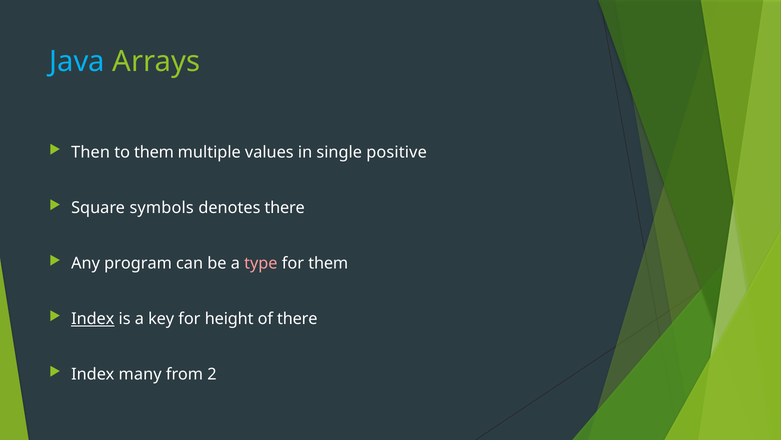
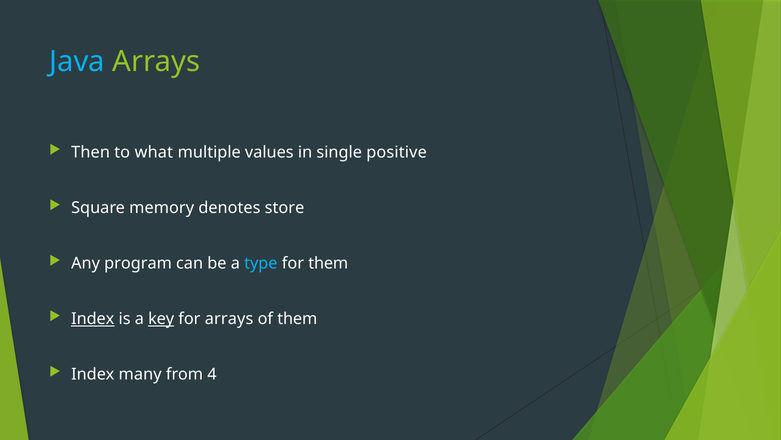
to them: them -> what (154, 152)
symbols: symbols -> memory (162, 208)
denotes there: there -> store (284, 208)
type colour: pink -> light blue (261, 263)
key underline: none -> present (161, 318)
for height: height -> arrays (229, 318)
of there: there -> them (297, 318)
2: 2 -> 4 (212, 374)
